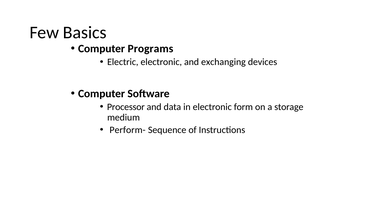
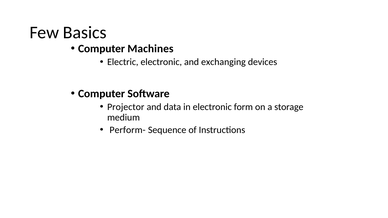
Programs: Programs -> Machines (150, 49)
Processor: Processor -> Projector (126, 107)
